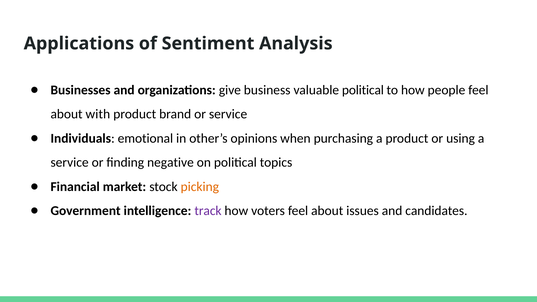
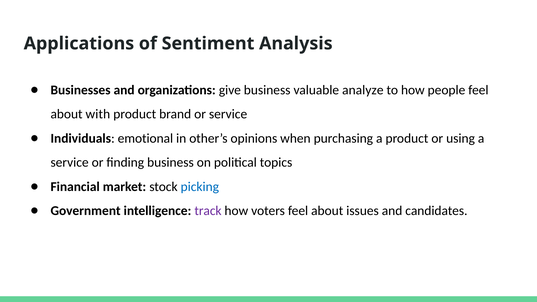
valuable political: political -> analyze (363, 90)
finding negative: negative -> business (170, 163)
picking colour: orange -> blue (200, 187)
